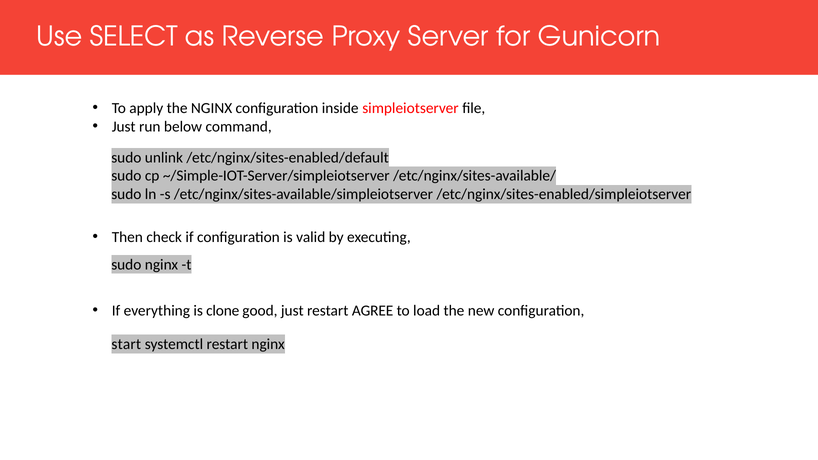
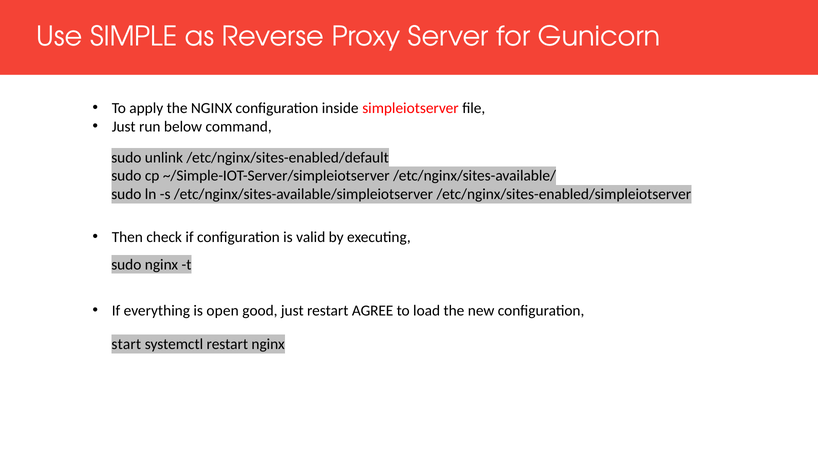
SELECT: SELECT -> SIMPLE (134, 37)
clone: clone -> open (223, 311)
